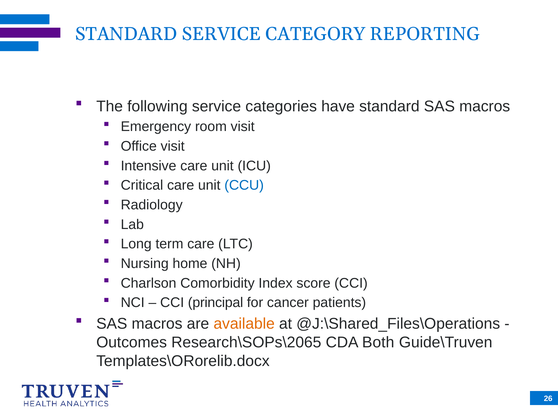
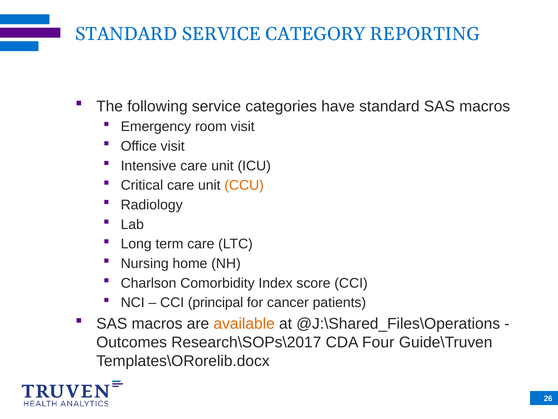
CCU colour: blue -> orange (244, 185)
Research\SOPs\2065: Research\SOPs\2065 -> Research\SOPs\2017 (246, 342)
Both: Both -> Four (378, 342)
